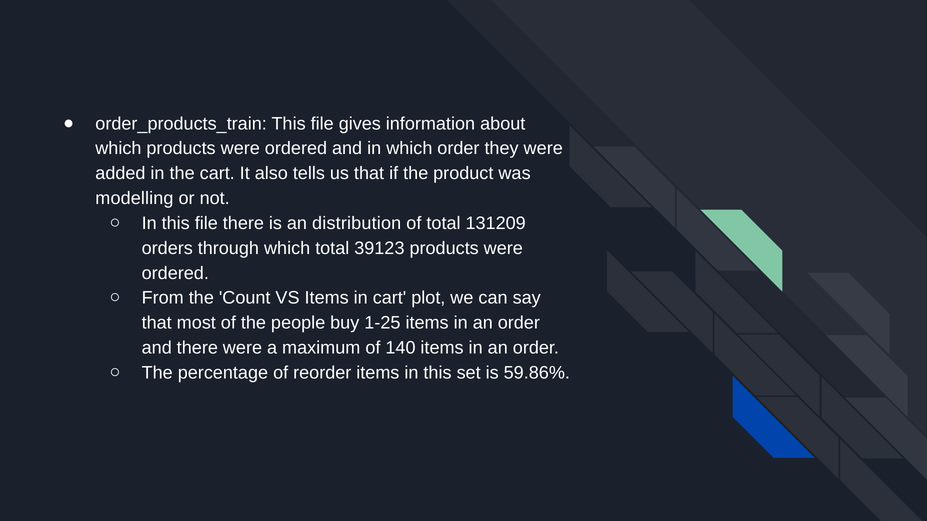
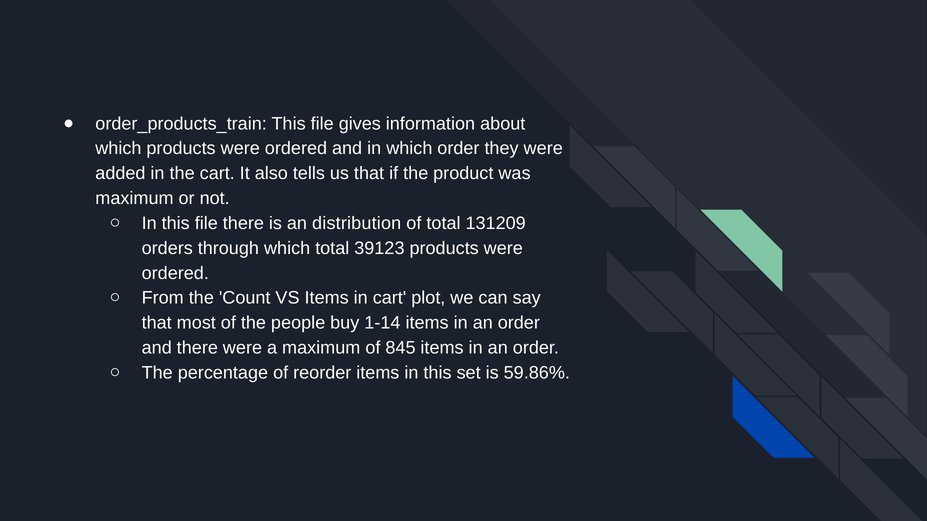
modelling: modelling -> maximum (134, 199)
1-25: 1-25 -> 1-14 (382, 323)
140: 140 -> 845 (401, 348)
